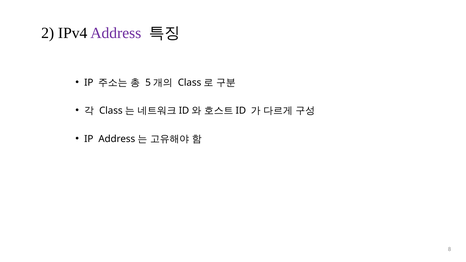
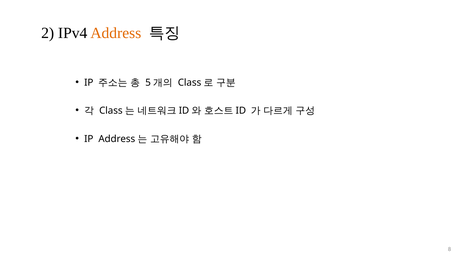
Address colour: purple -> orange (116, 33)
